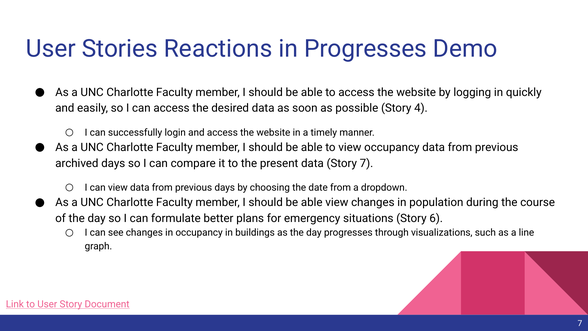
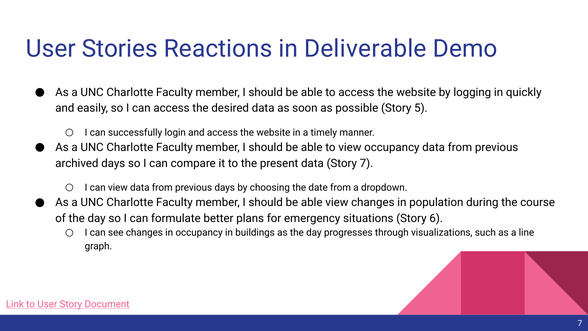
in Progresses: Progresses -> Deliverable (365, 49)
4: 4 -> 5 (421, 108)
